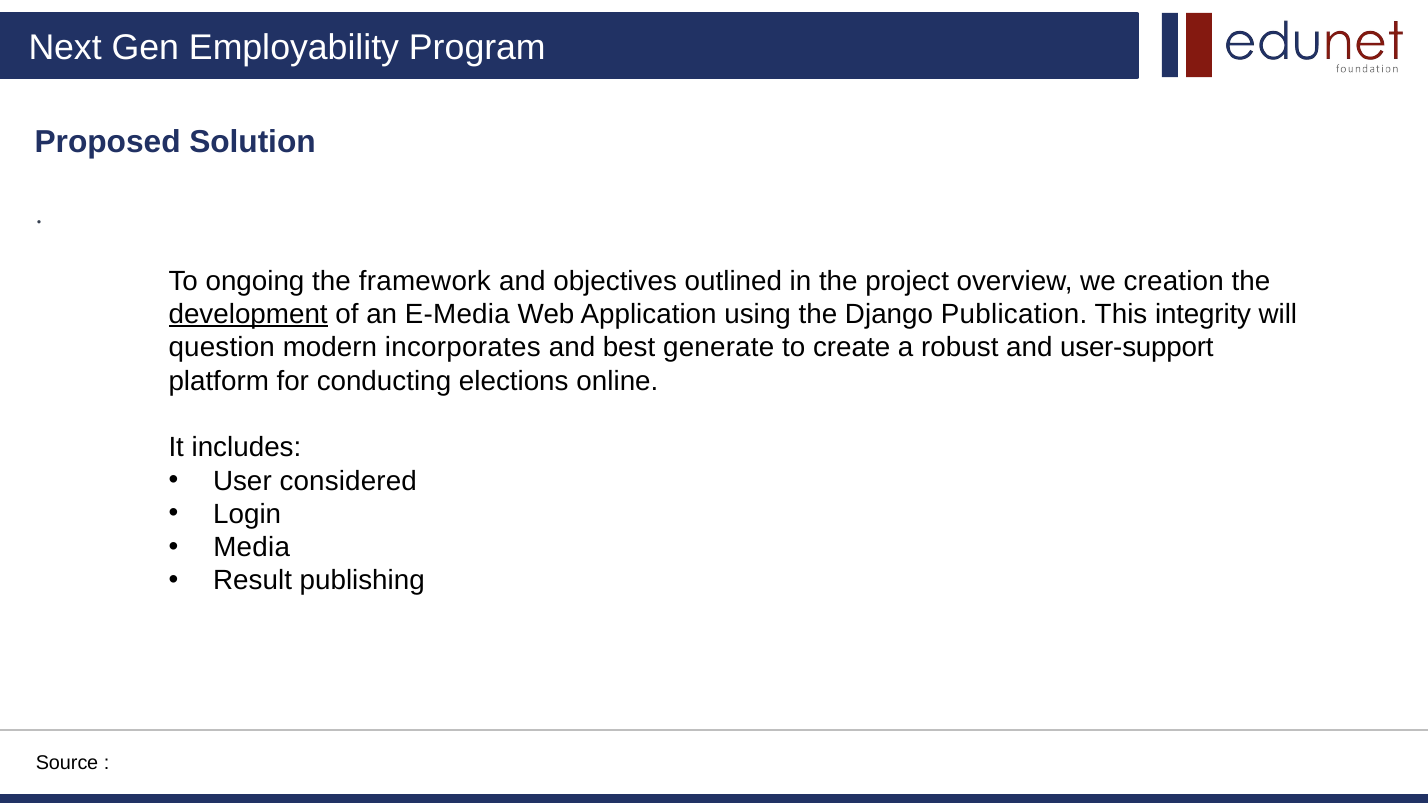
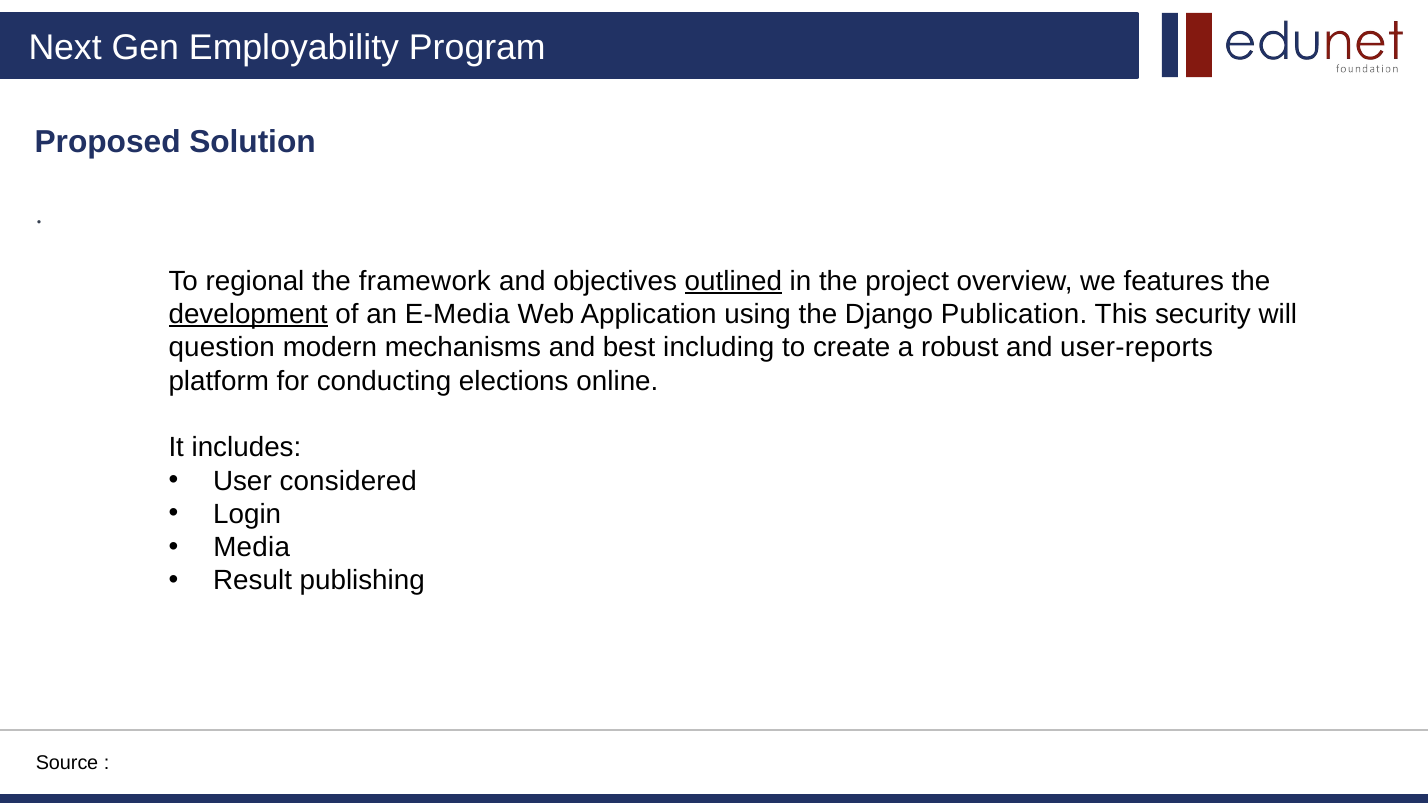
ongoing: ongoing -> regional (255, 281)
outlined underline: none -> present (733, 281)
creation: creation -> features (1174, 281)
integrity: integrity -> security (1203, 314)
incorporates: incorporates -> mechanisms (463, 348)
generate: generate -> including (719, 348)
user-support: user-support -> user-reports (1137, 348)
